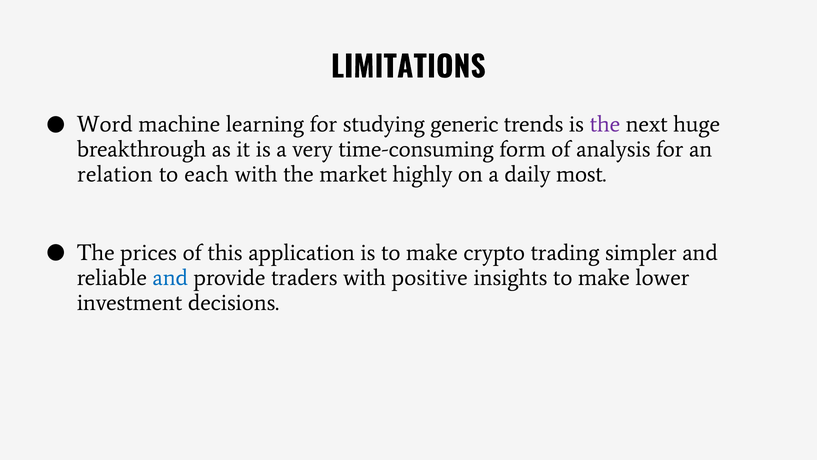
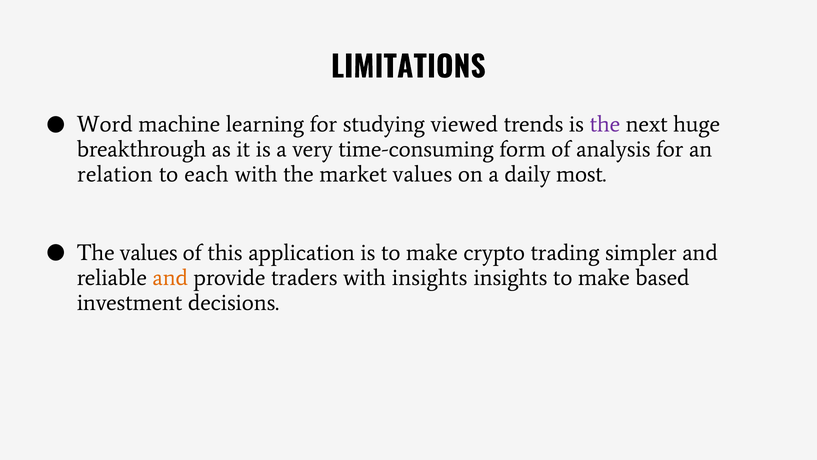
generic: generic -> viewed (464, 124)
market highly: highly -> values (422, 174)
The prices: prices -> values (149, 252)
and colour: blue -> orange (170, 277)
with positive: positive -> insights (430, 277)
lower: lower -> based (662, 277)
